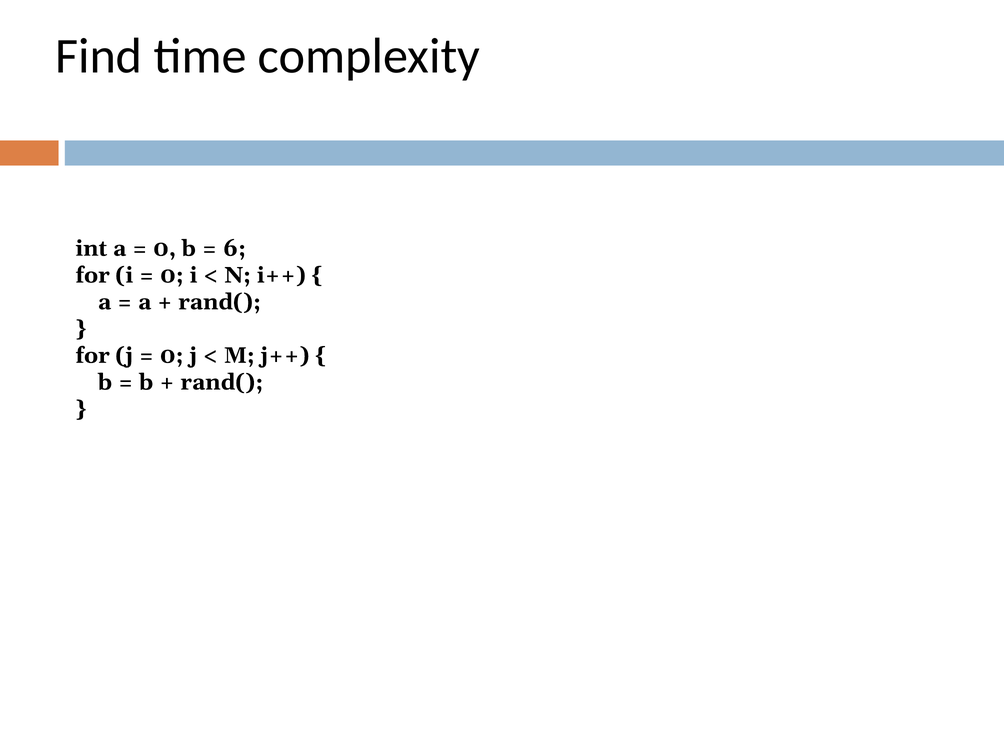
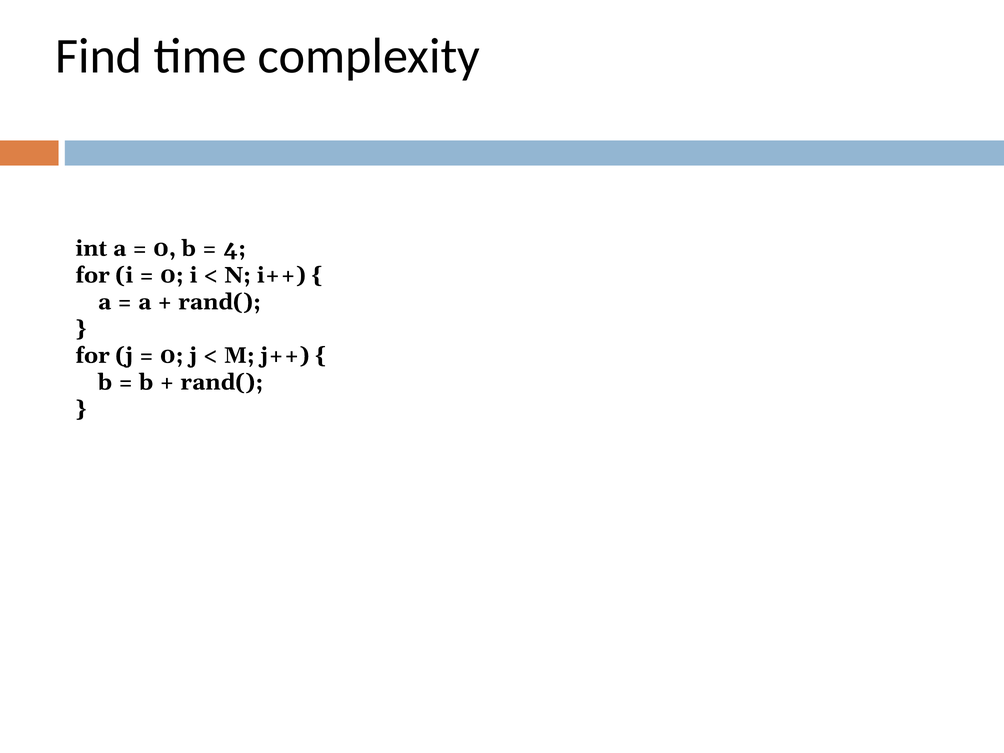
6: 6 -> 4 (235, 248)
